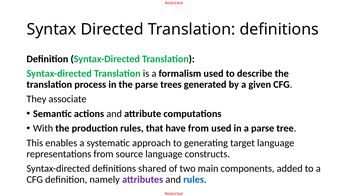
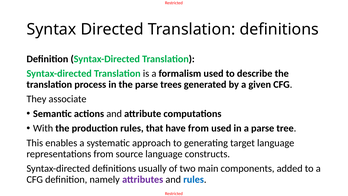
shared: shared -> usually (152, 168)
